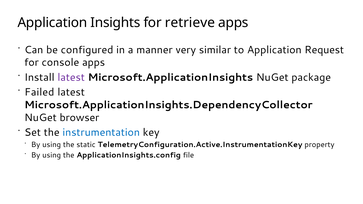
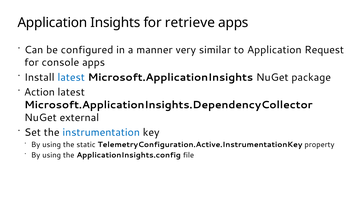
latest colour: purple -> blue (71, 77)
Failed: Failed -> Action (39, 92)
browser: browser -> external (79, 118)
